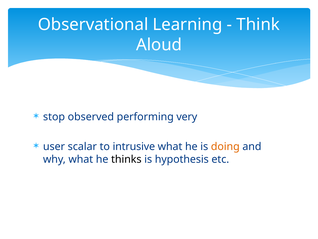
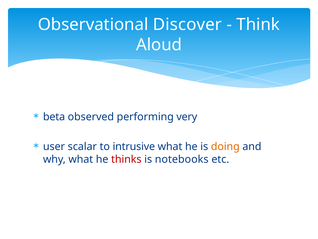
Learning: Learning -> Discover (187, 25)
stop: stop -> beta (54, 117)
thinks colour: black -> red (126, 159)
hypothesis: hypothesis -> notebooks (182, 159)
